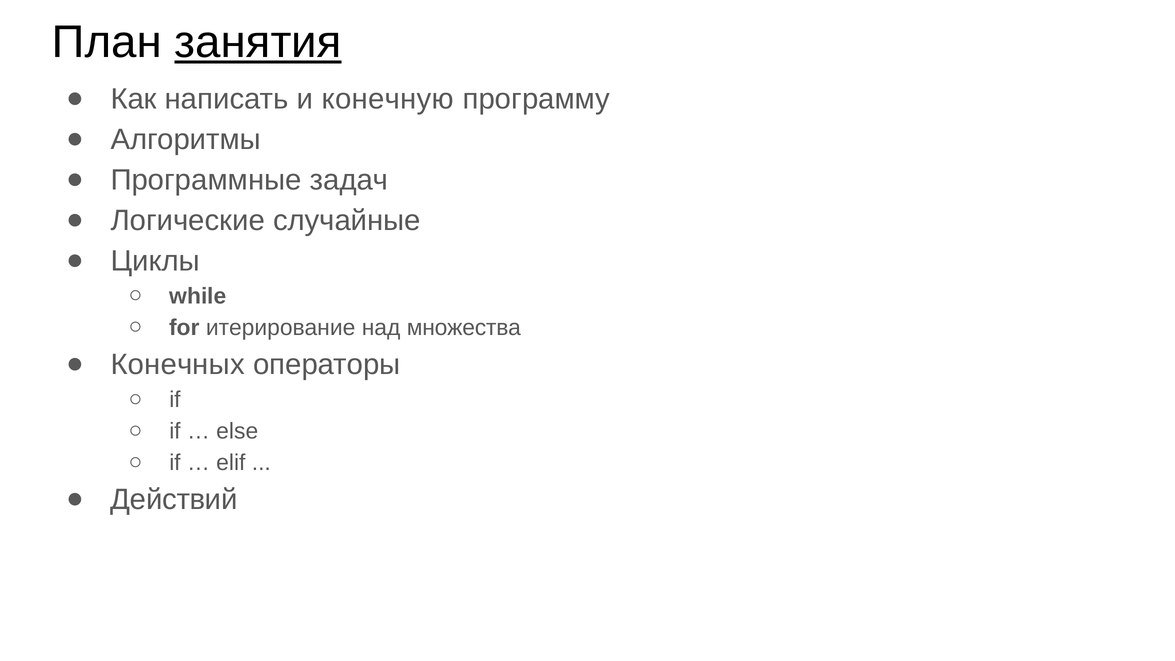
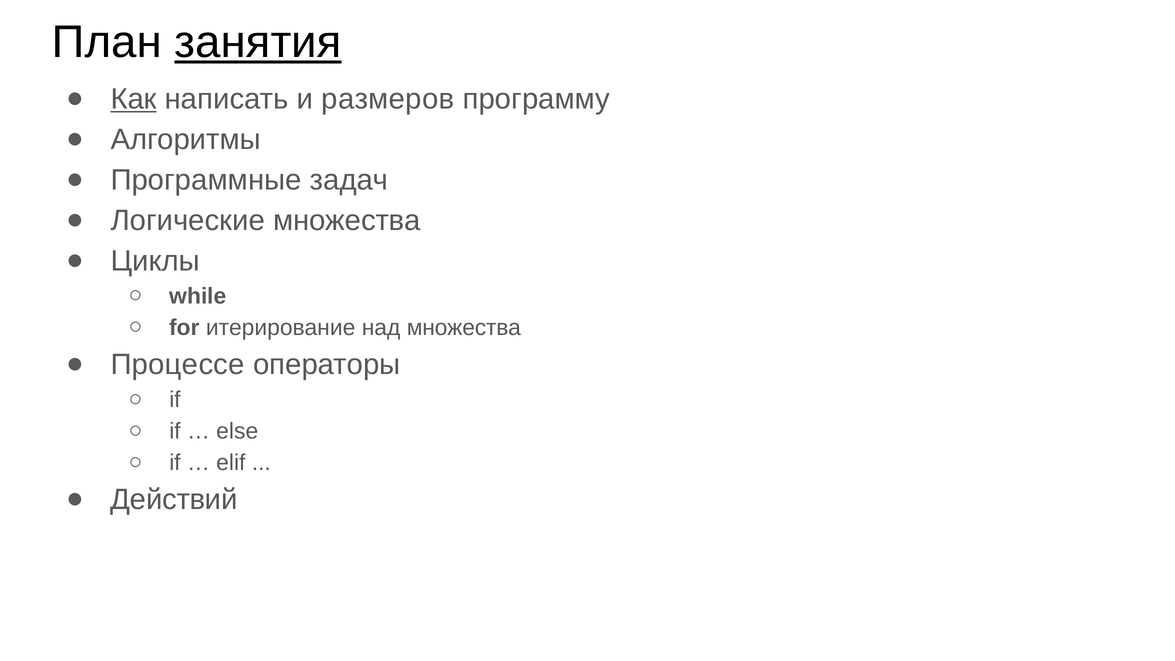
Как underline: none -> present (134, 99)
конечную: конечную -> размеров (388, 99)
Логические случайные: случайные -> множества (347, 221)
Конечных: Конечных -> Процессе (178, 365)
